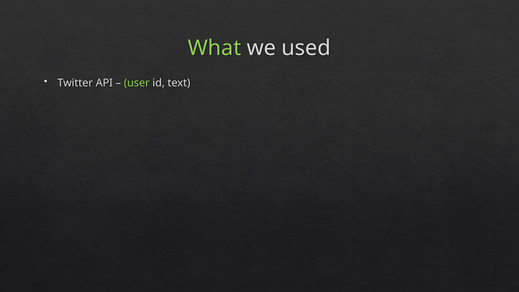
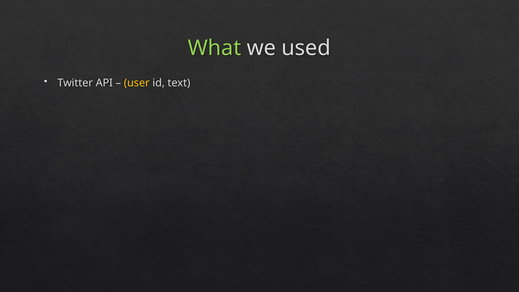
user colour: light green -> yellow (137, 83)
